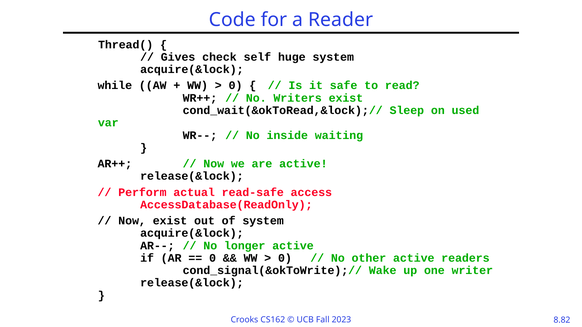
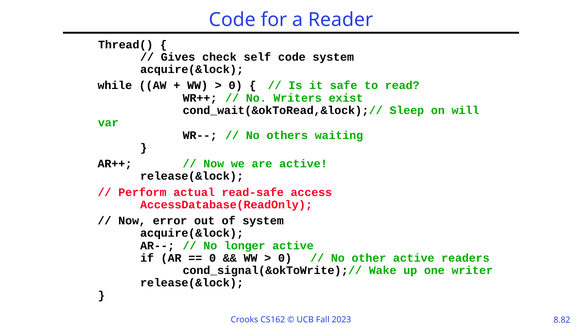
self huge: huge -> code (292, 57)
used: used -> will (465, 110)
inside: inside -> others (287, 135)
Now exist: exist -> error (170, 221)
